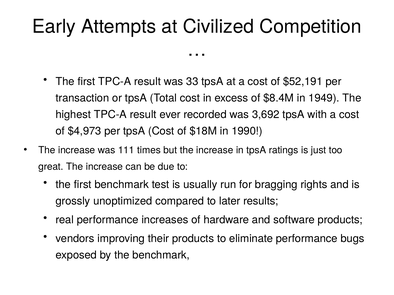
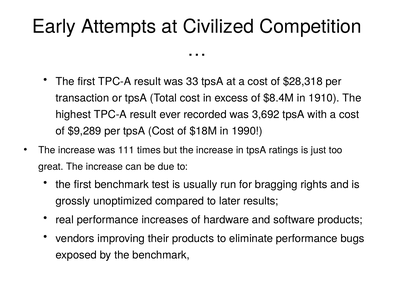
$52,191: $52,191 -> $28,318 (303, 82)
1949: 1949 -> 1910 (324, 98)
$4,973: $4,973 -> $9,289 (85, 131)
